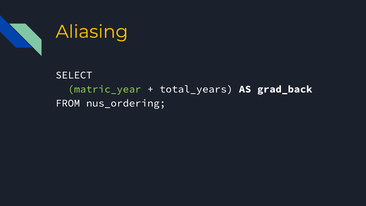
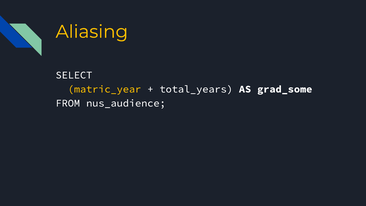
matric_year colour: light green -> yellow (104, 89)
grad_back: grad_back -> grad_some (285, 89)
nus_ordering: nus_ordering -> nus_audience (126, 103)
